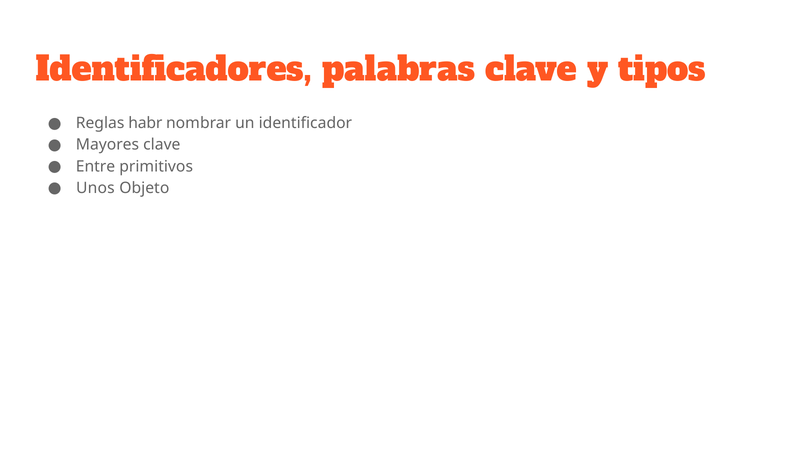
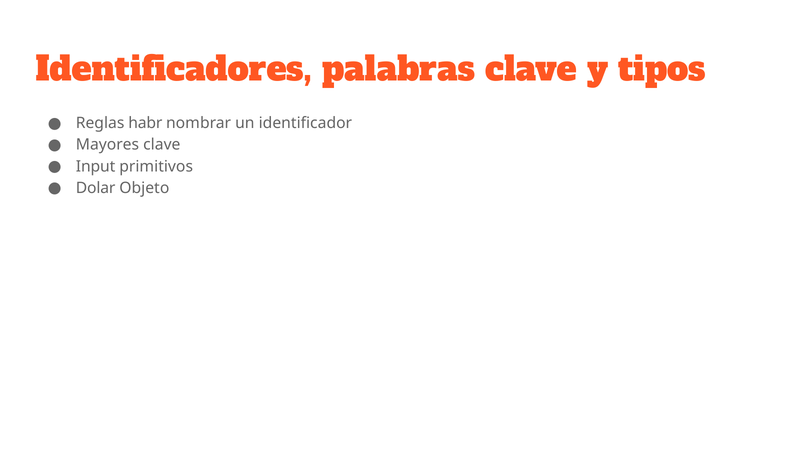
Entre: Entre -> Input (96, 166)
Unos: Unos -> Dolar (96, 188)
